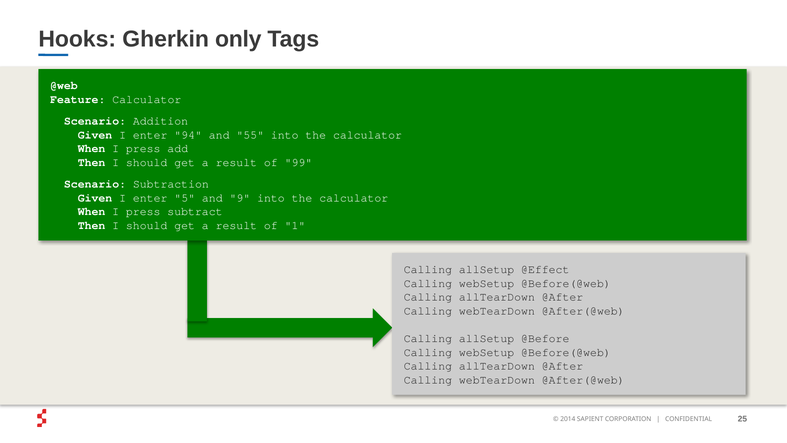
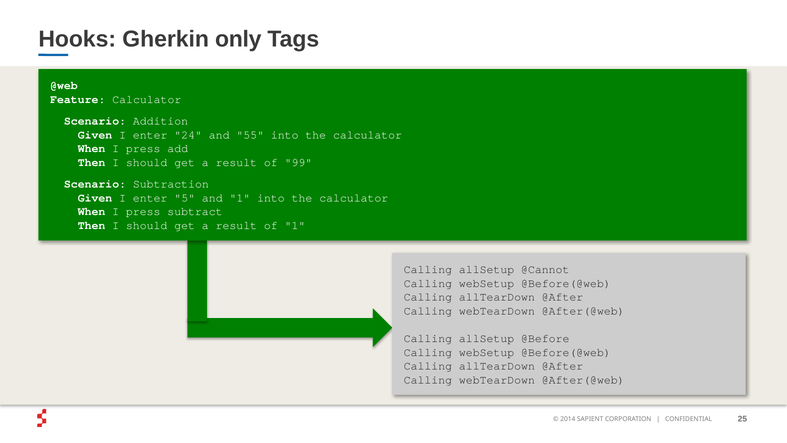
94: 94 -> 24 (188, 135)
and 9: 9 -> 1 (240, 198)
@Effect: @Effect -> @Cannot (545, 269)
